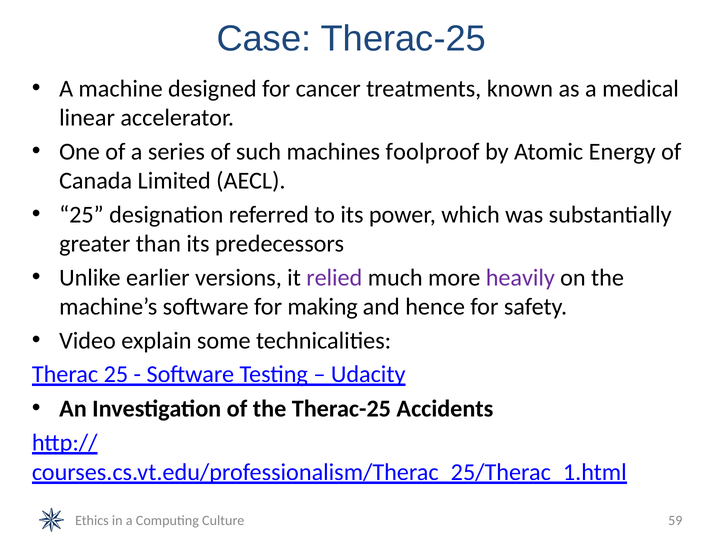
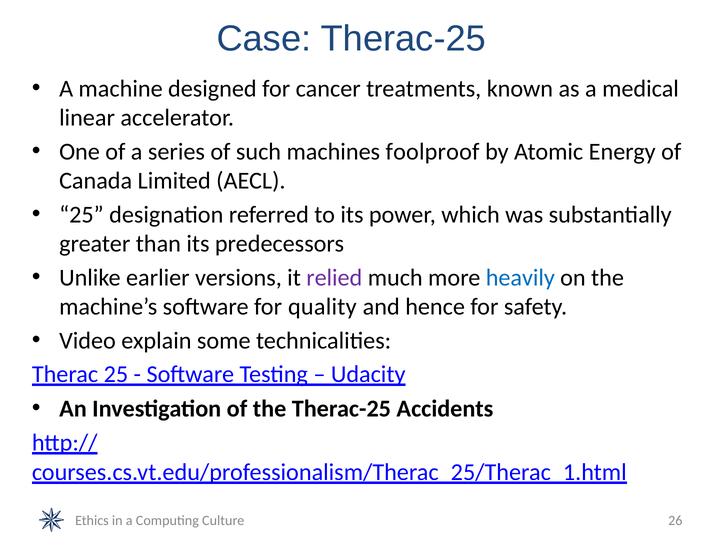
heavily colour: purple -> blue (520, 277)
making: making -> quality (322, 306)
59: 59 -> 26 (675, 520)
